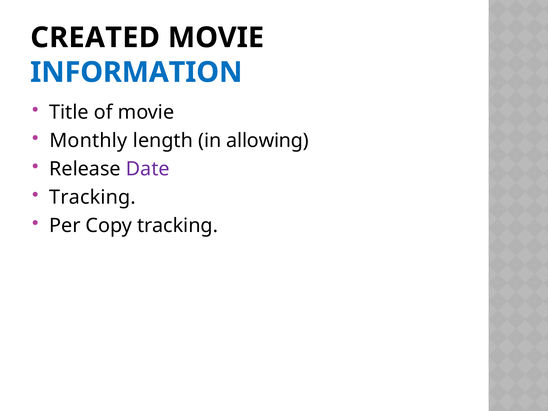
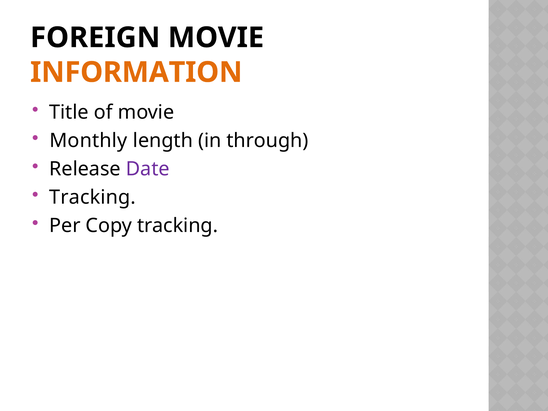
CREATED: CREATED -> FOREIGN (95, 38)
INFORMATION colour: blue -> orange (136, 72)
allowing: allowing -> through (267, 141)
